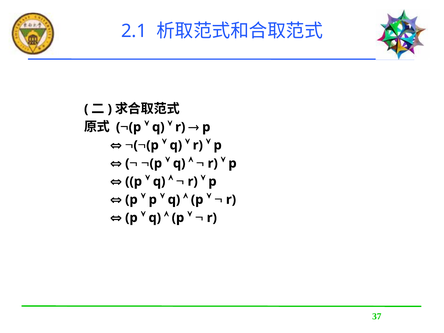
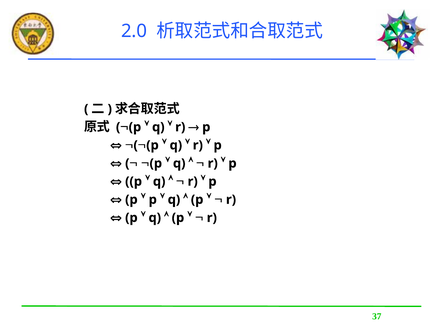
2.1: 2.1 -> 2.0 (134, 31)
